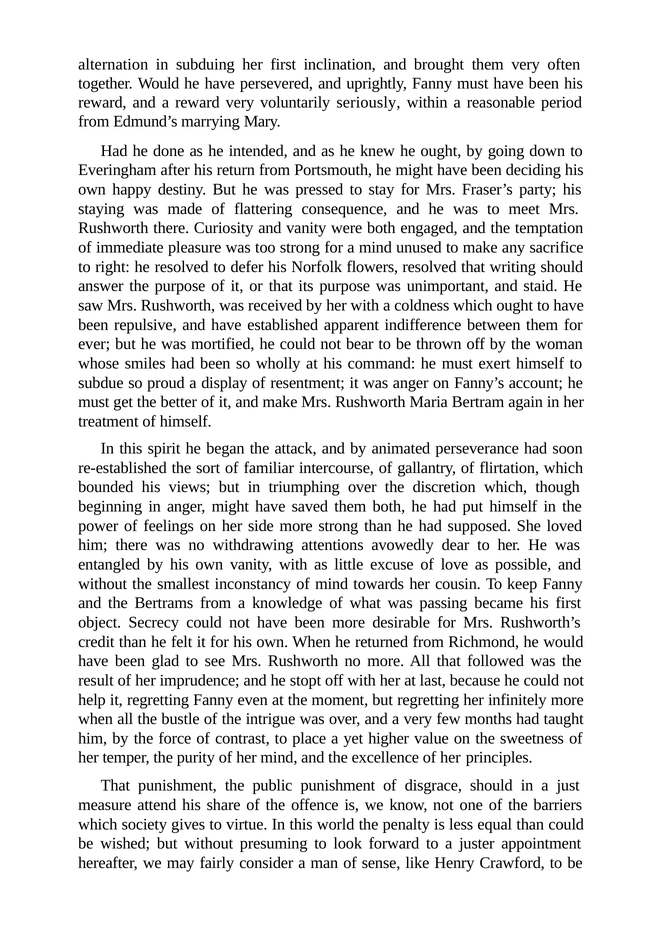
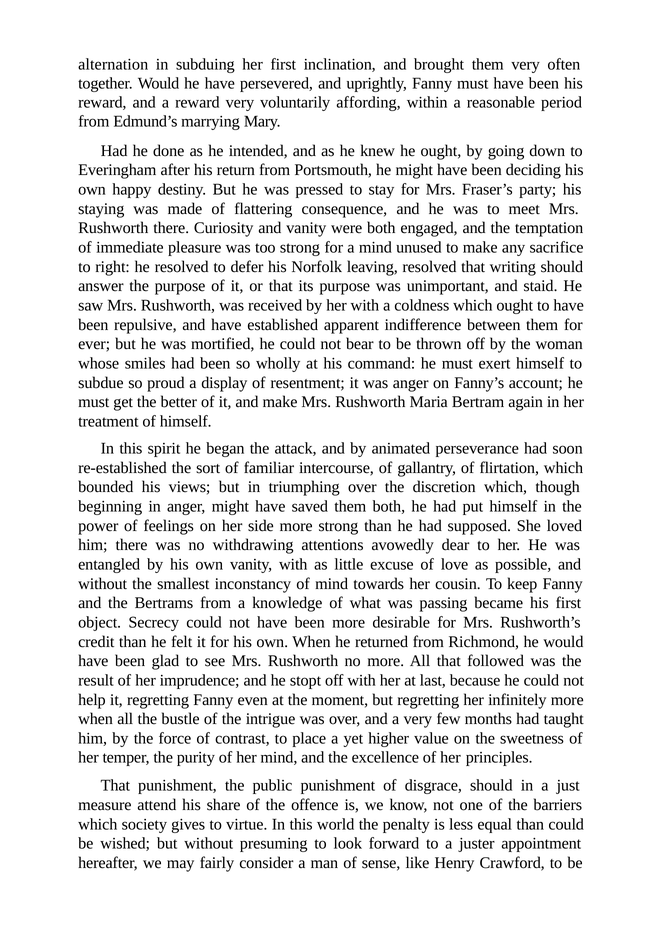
seriously: seriously -> affording (368, 102)
flowers: flowers -> leaving (372, 267)
